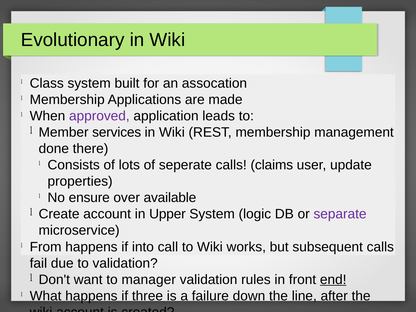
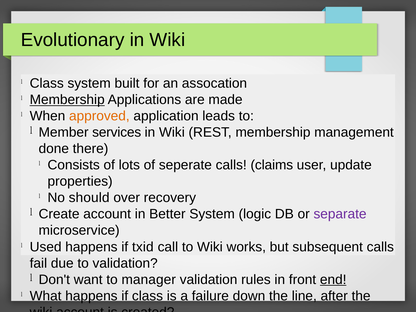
Membership underline: none -> present (67, 100)
approved colour: purple -> orange (99, 116)
ensure: ensure -> should (89, 198)
available: available -> recovery (170, 198)
Upper: Upper -> Better (167, 214)
From: From -> Used (46, 247)
into: into -> txid (143, 247)
if three: three -> class (147, 296)
